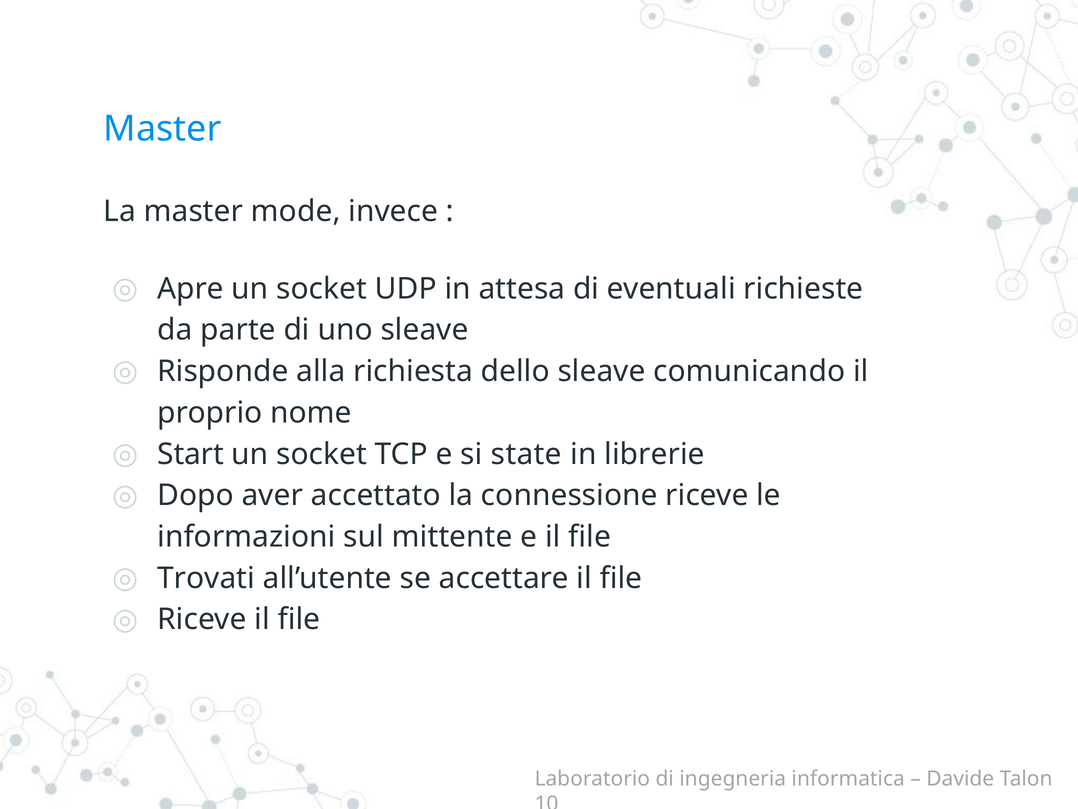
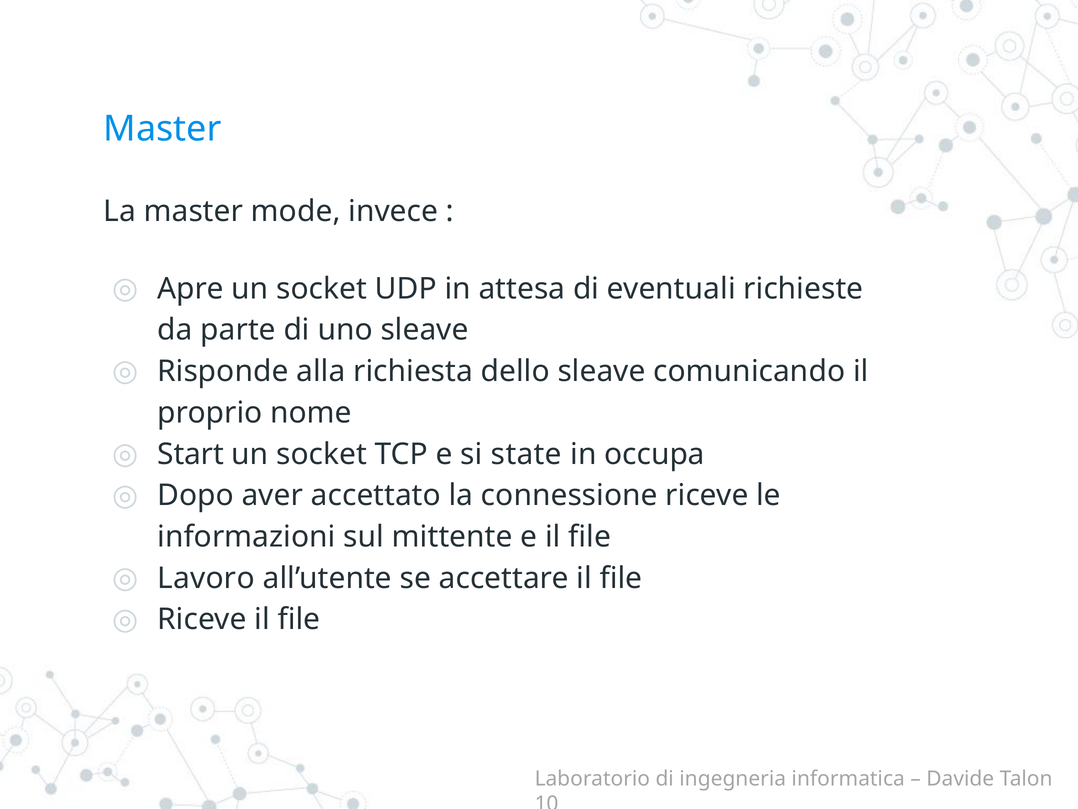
librerie: librerie -> occupa (655, 454)
Trovati: Trovati -> Lavoro (206, 578)
